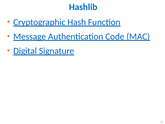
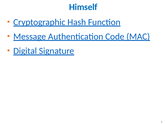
Hashlib: Hashlib -> Himself (83, 7)
